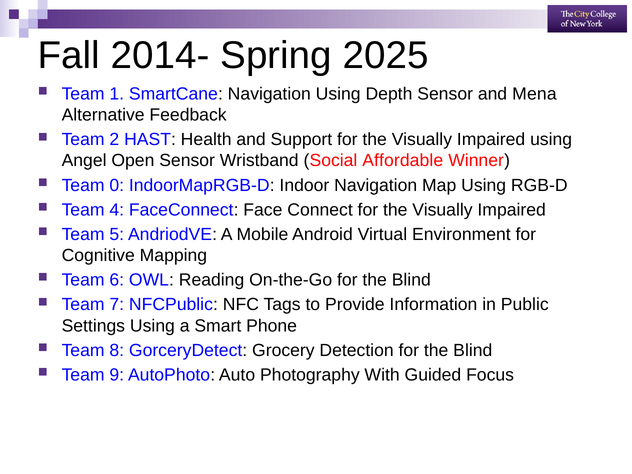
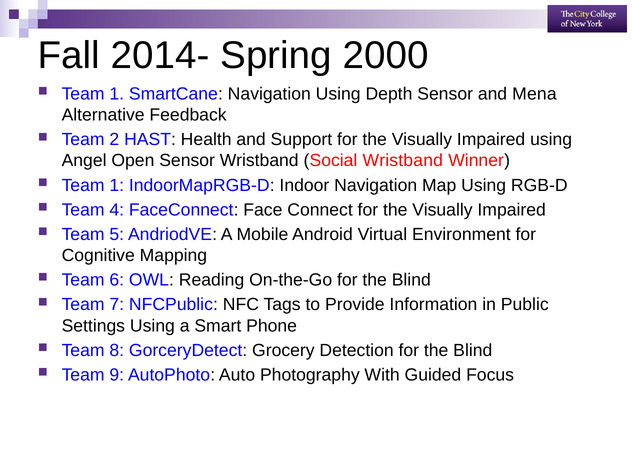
2025: 2025 -> 2000 (386, 55)
Social Affordable: Affordable -> Wristband (403, 161)
0: 0 -> 1 (117, 185)
